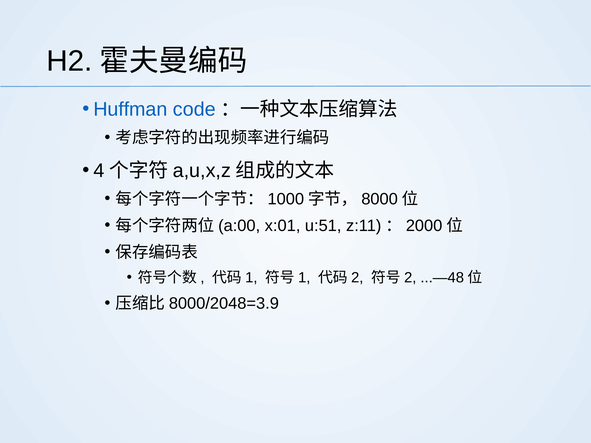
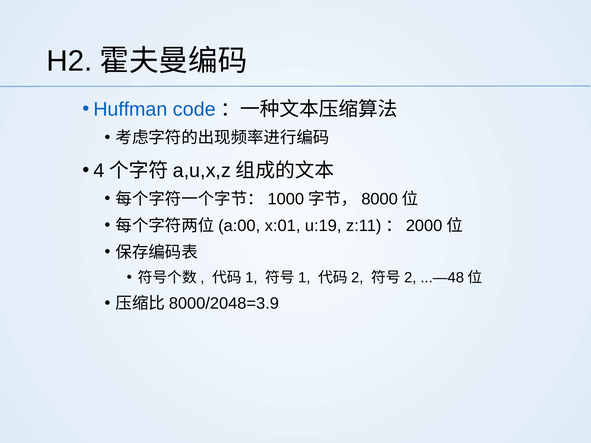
u:51: u:51 -> u:19 (323, 226)
